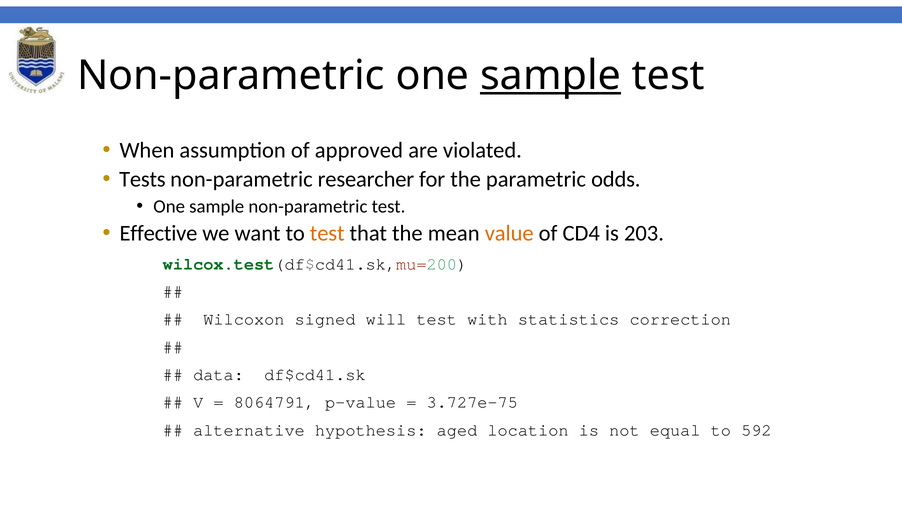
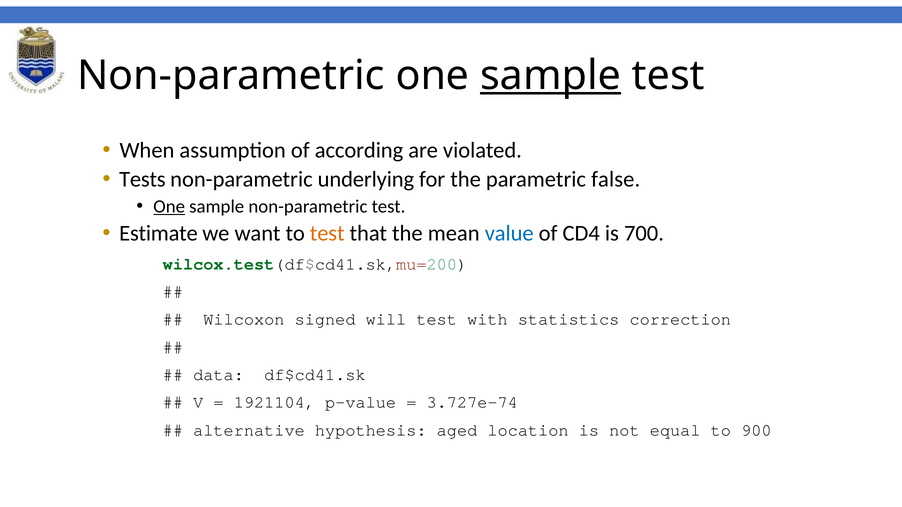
approved: approved -> according (359, 150)
researcher: researcher -> underlying (366, 180)
odds: odds -> false (616, 180)
One underline: none -> present (169, 207)
Effective: Effective -> Estimate (158, 234)
value colour: orange -> blue (509, 234)
203: 203 -> 700 (644, 234)
8064791: 8064791 -> 1921104 (274, 403)
3.727e-75: 3.727e-75 -> 3.727e-74 (472, 403)
592: 592 -> 900 (756, 430)
